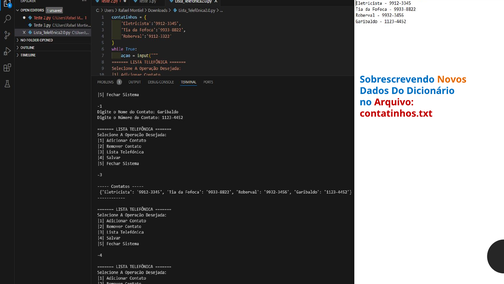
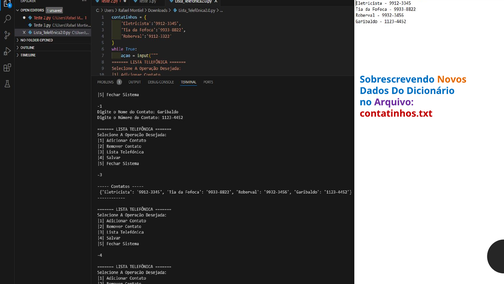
Arquivo colour: red -> purple (394, 102)
